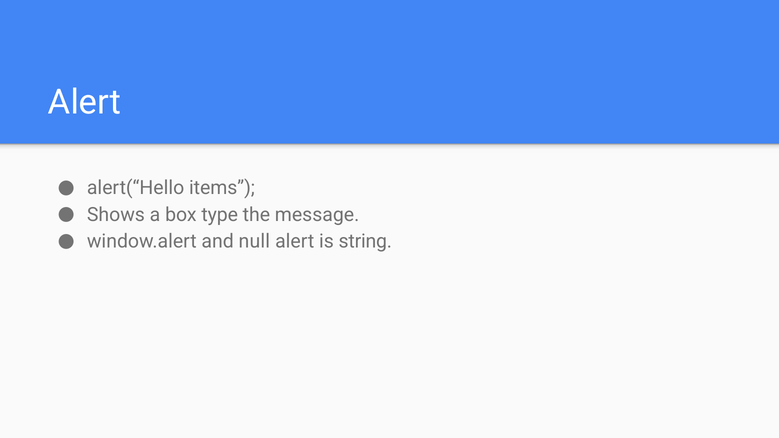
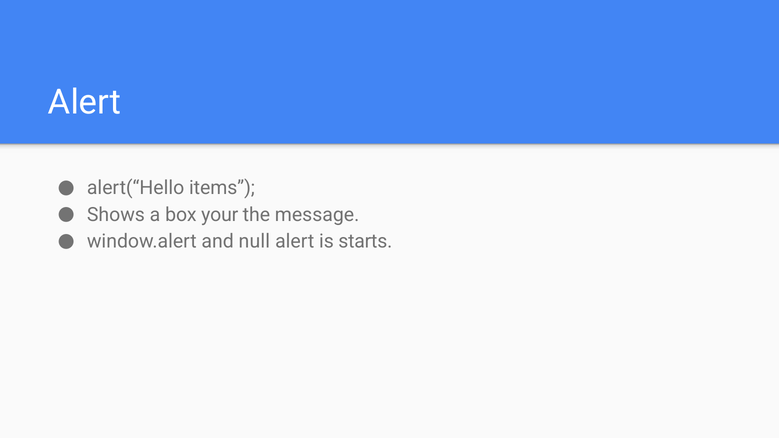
type: type -> your (220, 215)
string: string -> starts (365, 242)
